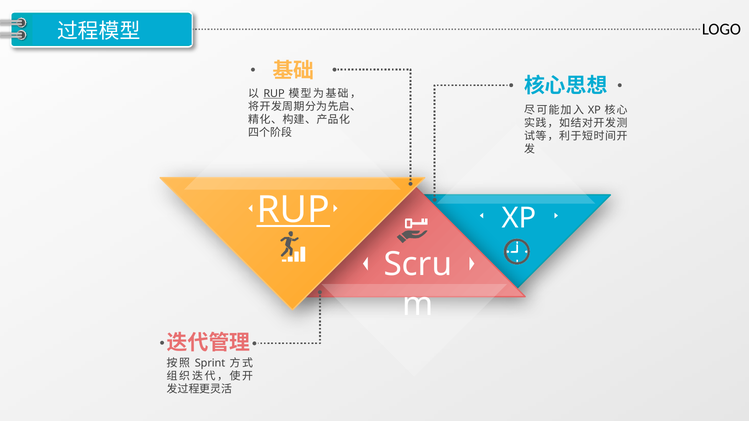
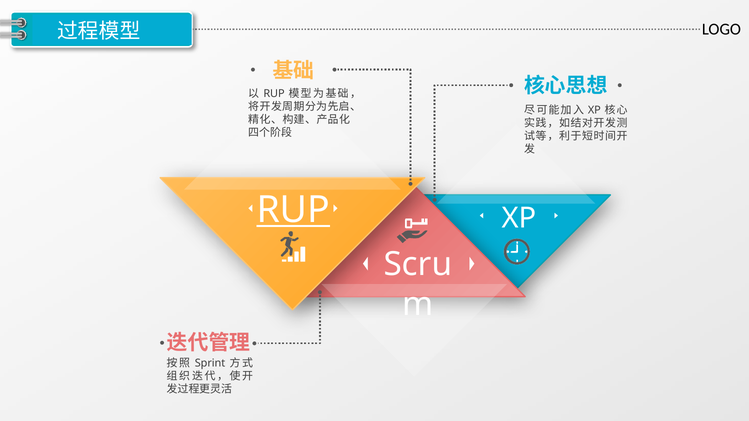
RUP underline: present -> none (274, 94)
